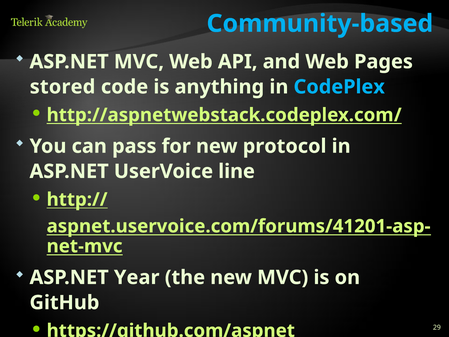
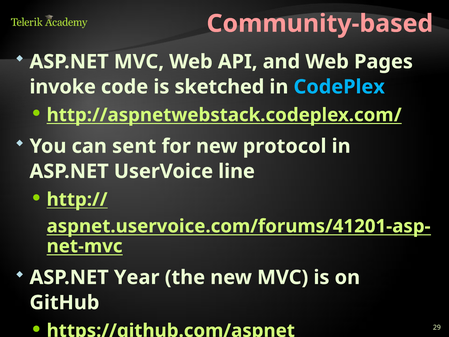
Community-based colour: light blue -> pink (320, 24)
stored: stored -> invoke (63, 87)
anything: anything -> sketched (219, 87)
pass: pass -> sent (134, 146)
